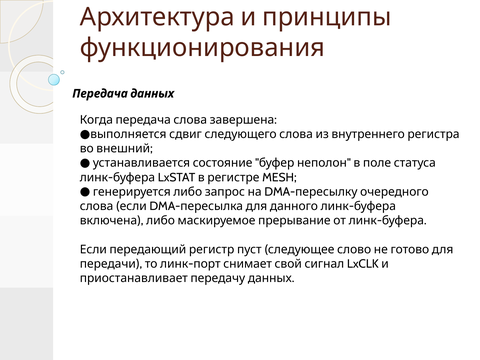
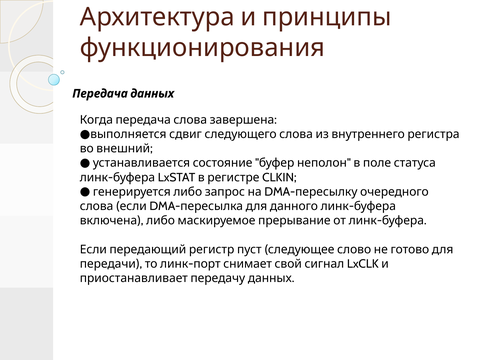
MESH: MESH -> CLKIN (279, 177)
